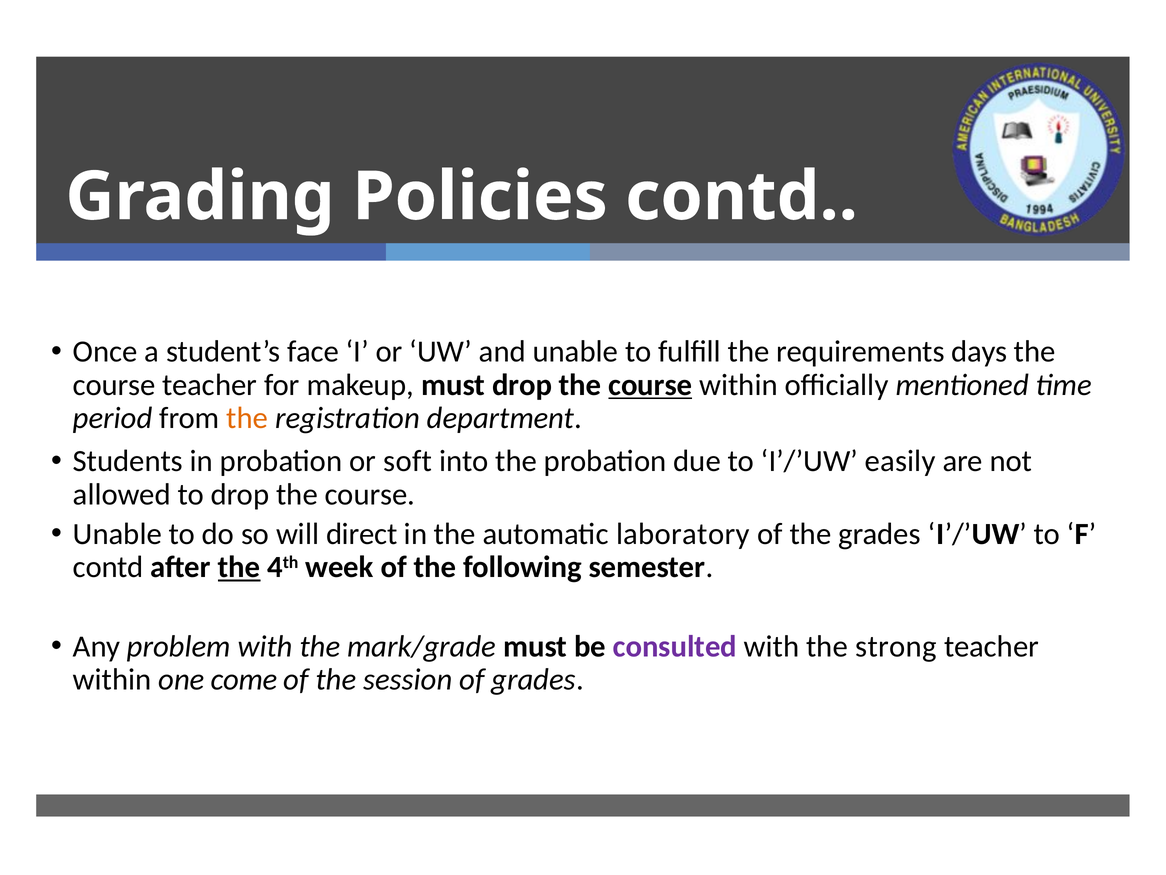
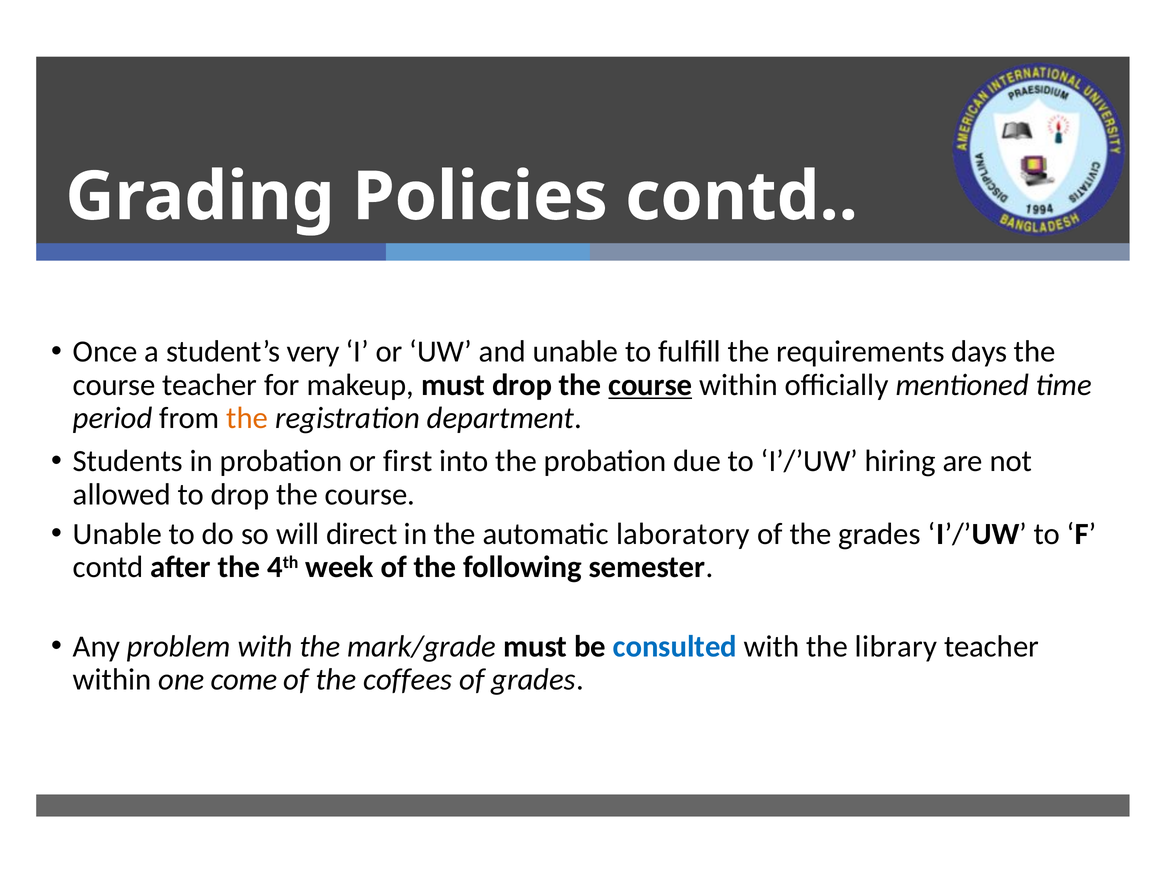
face: face -> very (313, 352)
soft: soft -> first (408, 461)
easily: easily -> hiring (900, 461)
the underline: present -> none (239, 567)
consulted colour: purple -> blue (675, 646)
strong: strong -> library (896, 646)
session: session -> coffees (408, 679)
